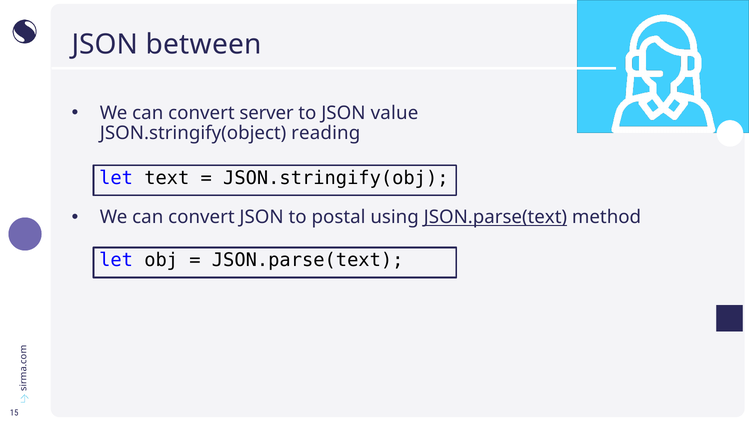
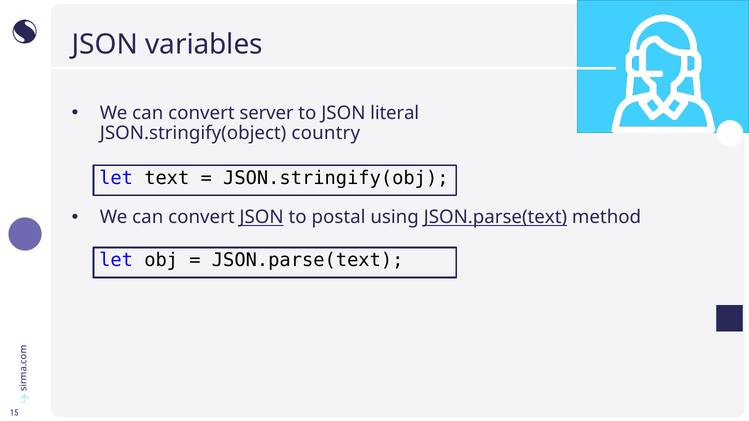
between: between -> variables (204, 44)
value: value -> literal (395, 113)
reading: reading -> country (326, 133)
JSON underline: none -> present (262, 217)
